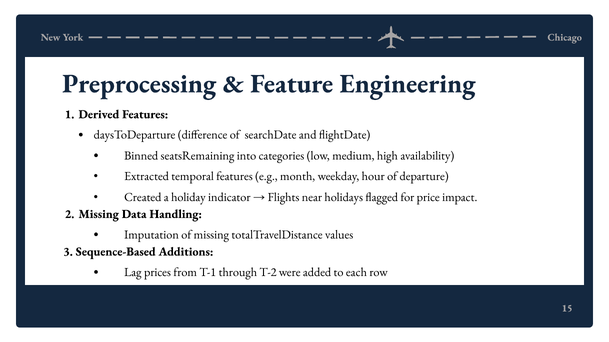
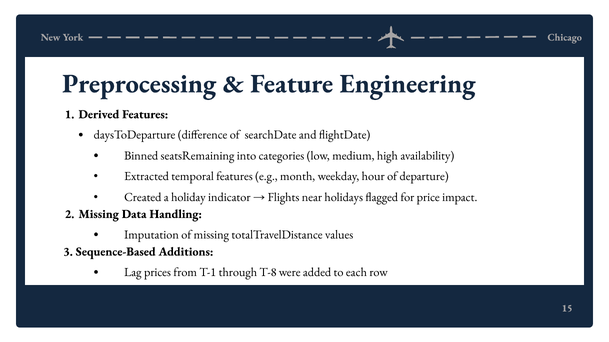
T-2: T-2 -> T-8 (268, 273)
